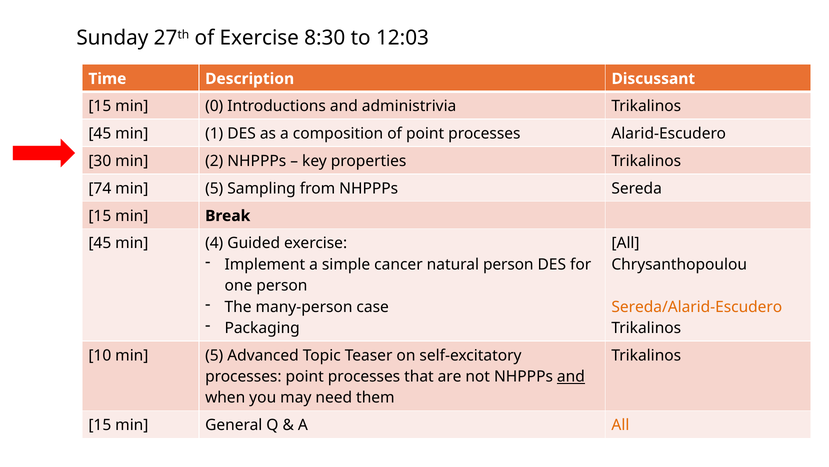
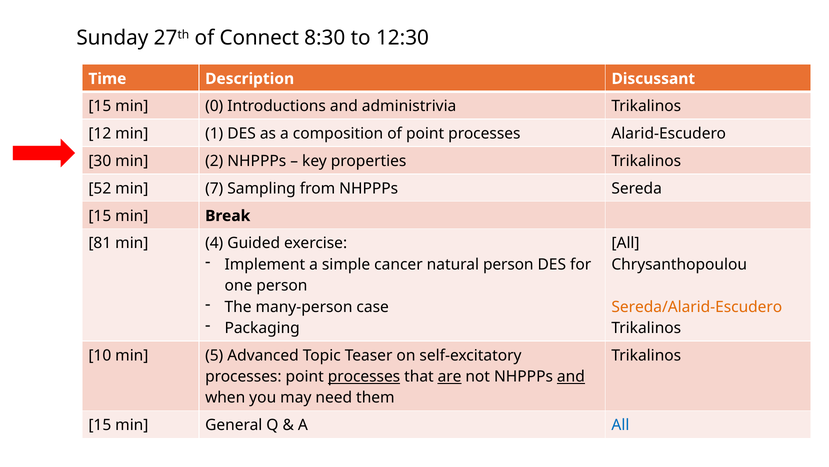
of Exercise: Exercise -> Connect (259, 38)
12:03: 12:03 -> 12:30 (402, 38)
45: 45 -> 12 (100, 133)
74: 74 -> 52 (100, 188)
5: 5 -> 7 (214, 188)
45: 45 -> 81 (100, 243)
processes underline: none -> present (364, 376)
are underline: none -> present (450, 376)
All colour: orange -> blue (620, 425)
